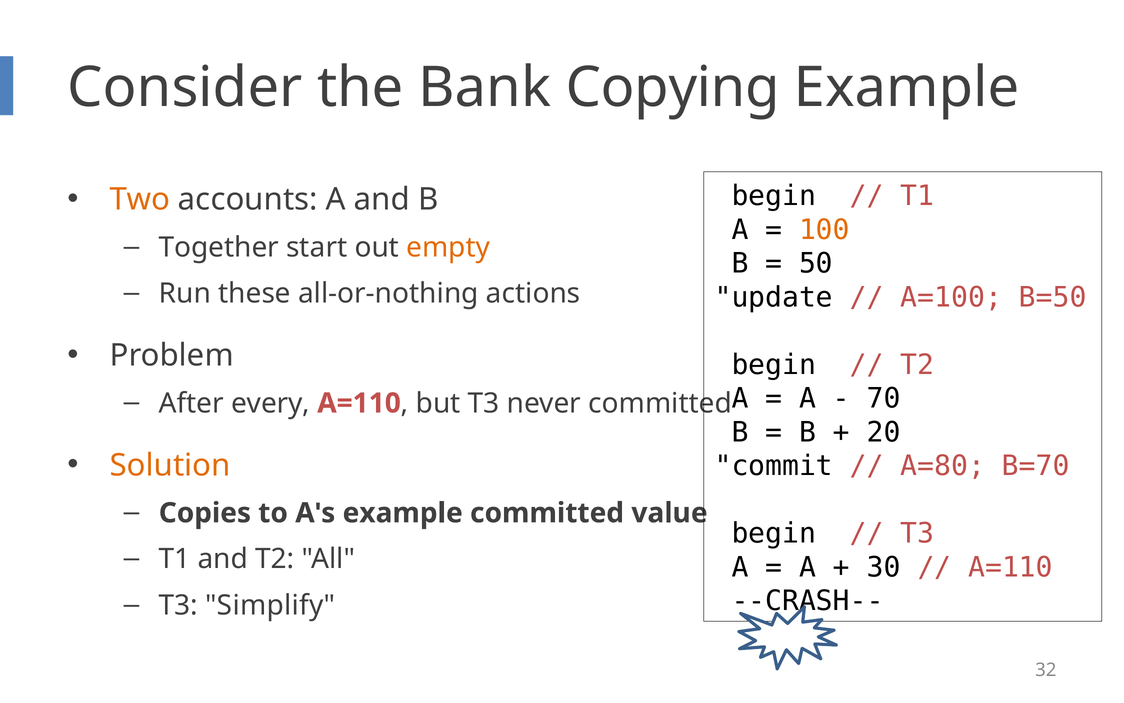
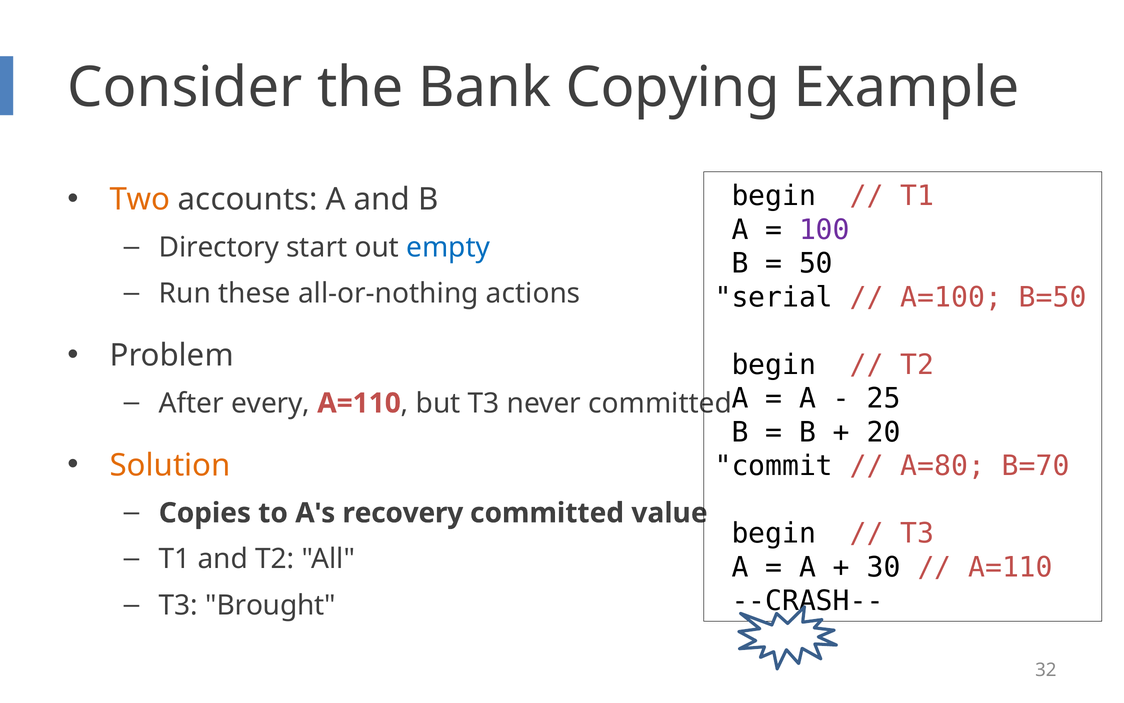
100 colour: orange -> purple (824, 230)
Together: Together -> Directory (219, 247)
empty colour: orange -> blue (448, 247)
update: update -> serial (774, 297)
70: 70 -> 25 (884, 398)
example: example -> recovery (403, 513)
Simplify: Simplify -> Brought (271, 605)
